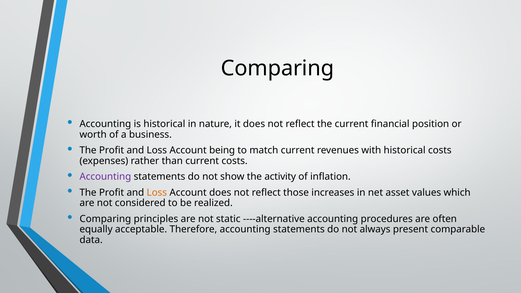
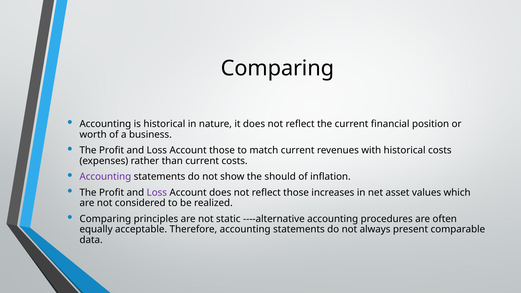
Account being: being -> those (222, 150)
activity: activity -> should (280, 177)
Loss colour: orange -> purple (157, 193)
